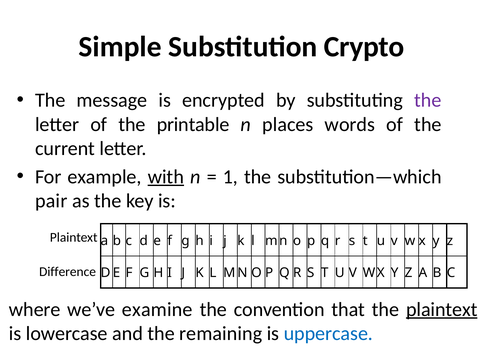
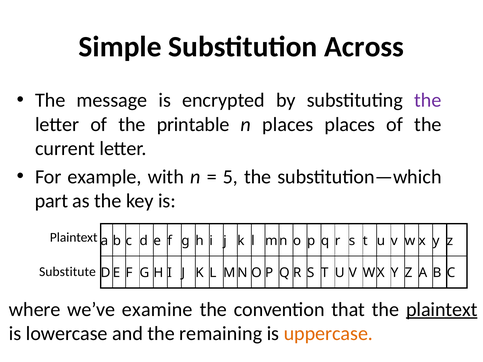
Crypto: Crypto -> Across (364, 47)
places words: words -> places (350, 125)
with underline: present -> none (166, 177)
1: 1 -> 5 (230, 177)
pair: pair -> part (51, 201)
Difference: Difference -> Substitute (67, 272)
uppercase colour: blue -> orange (328, 334)
